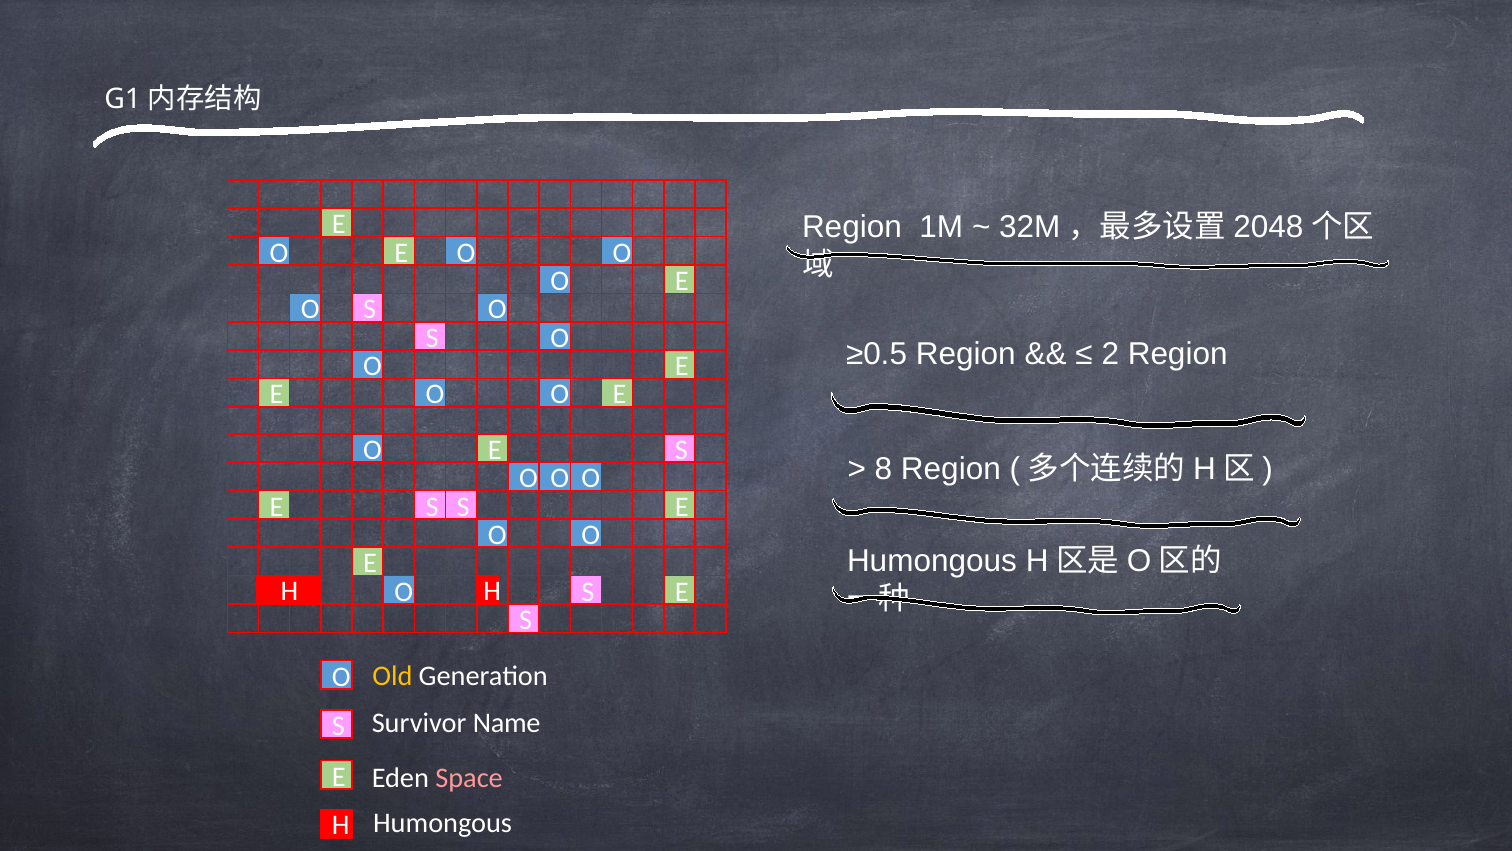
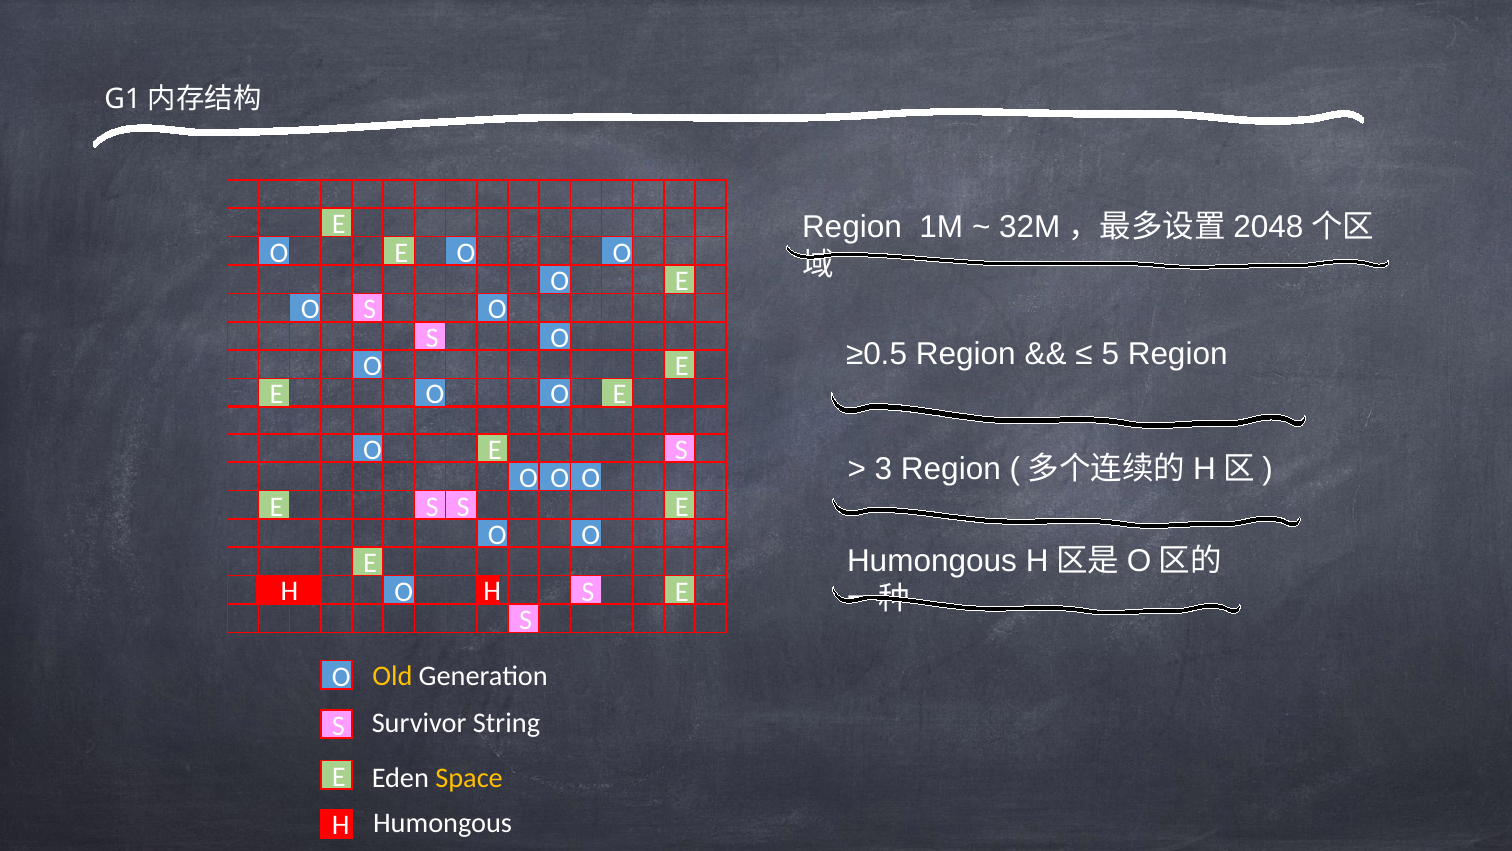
2: 2 -> 5 (1110, 354)
8: 8 -> 3 (883, 468)
Name: Name -> String (506, 723)
Space colour: pink -> yellow (469, 778)
